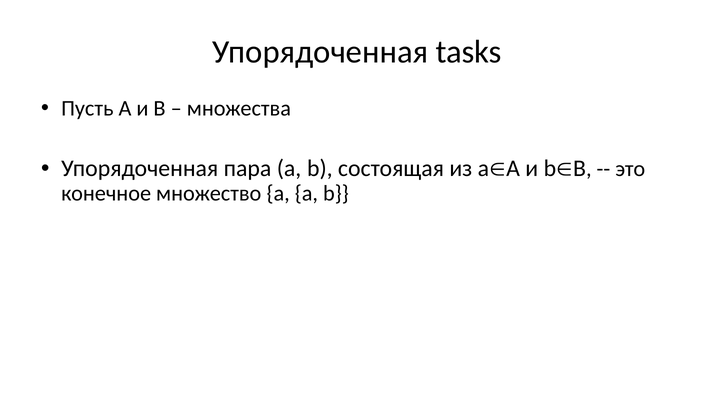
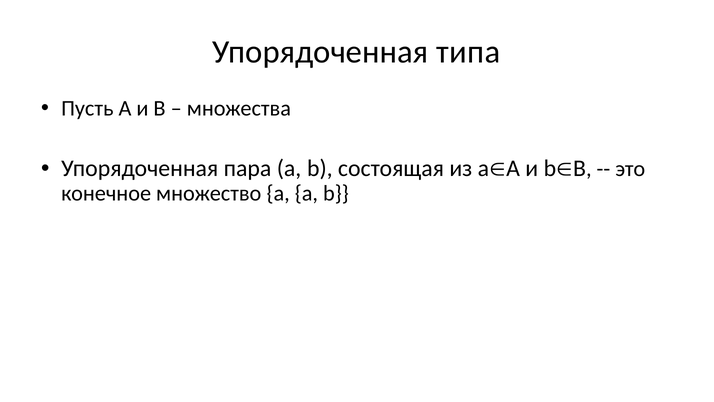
tasks: tasks -> типа (468, 52)
